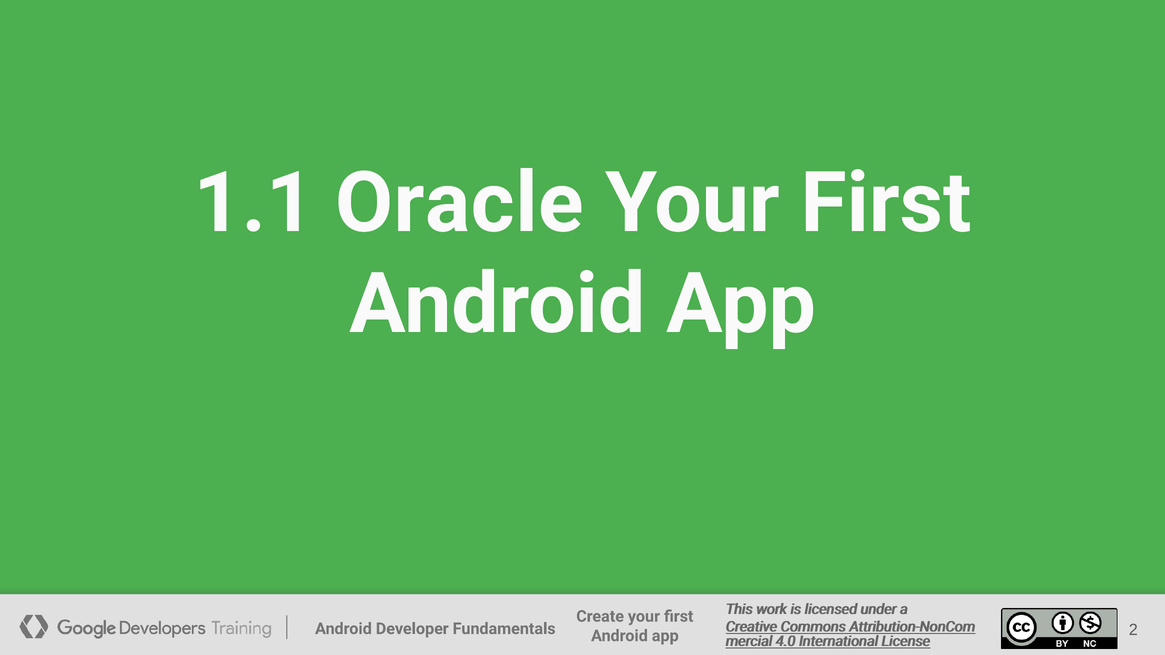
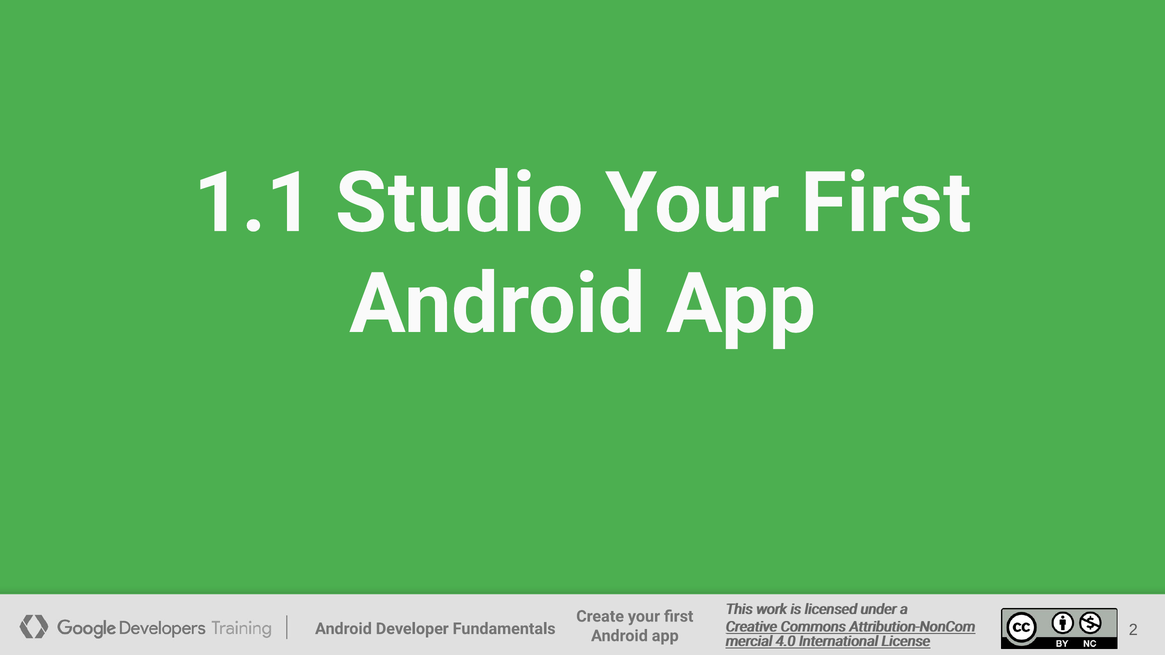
Oracle: Oracle -> Studio (459, 203)
